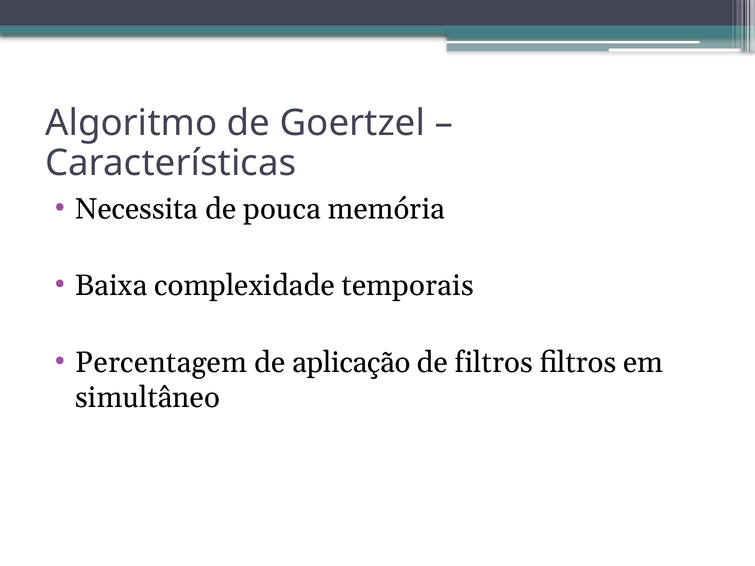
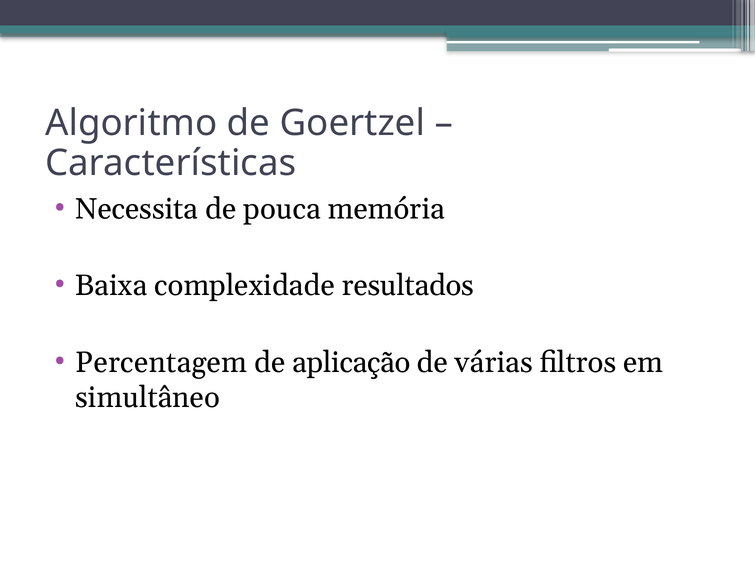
temporais: temporais -> resultados (408, 286)
de filtros: filtros -> várias (494, 363)
